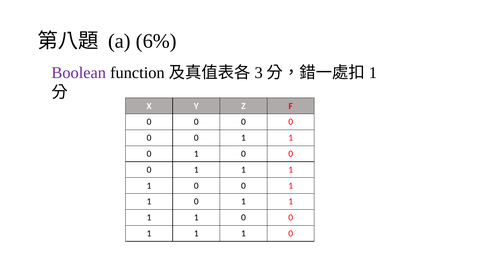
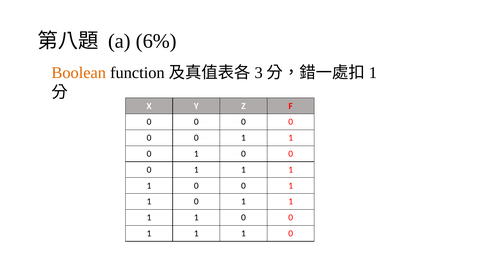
Boolean colour: purple -> orange (79, 73)
